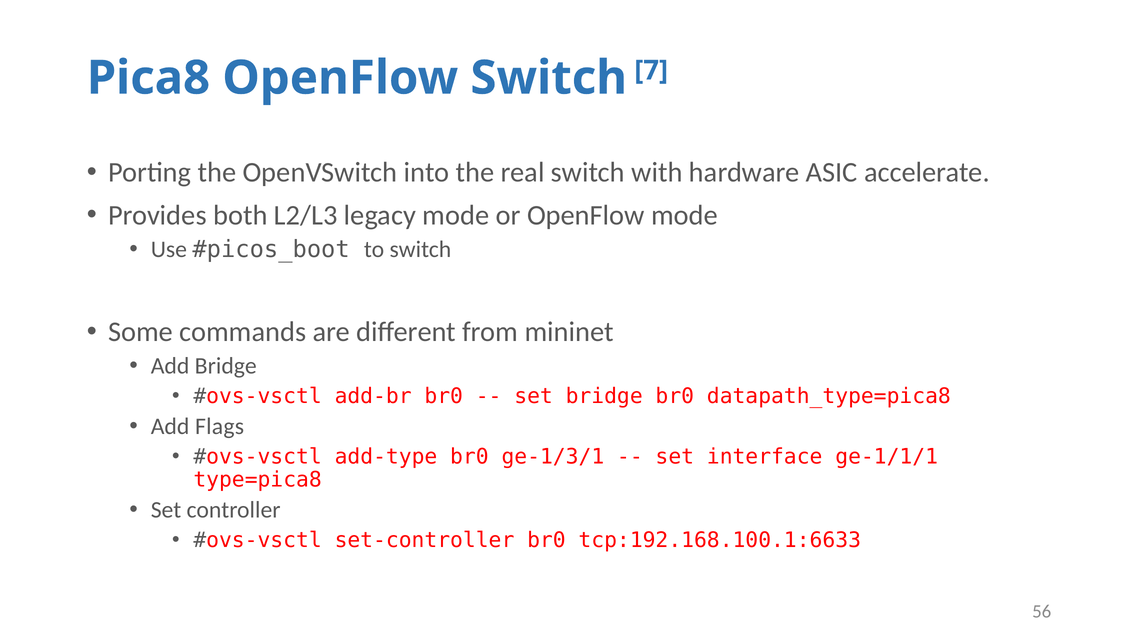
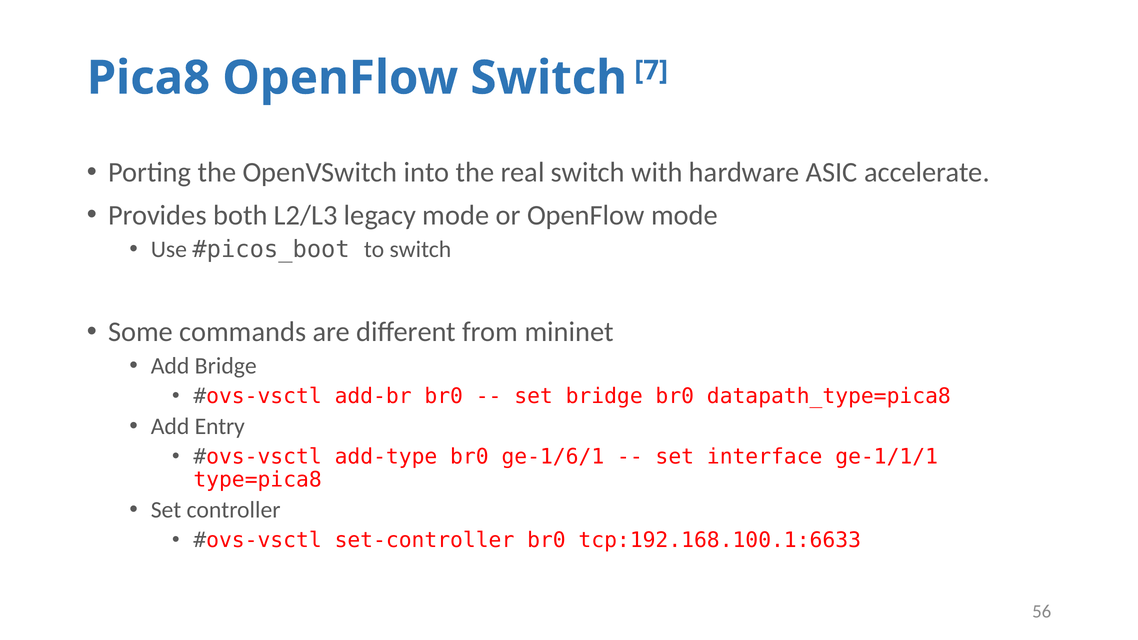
Flags: Flags -> Entry (220, 426)
ge-1/3/1: ge-1/3/1 -> ge-1/6/1 (553, 457)
